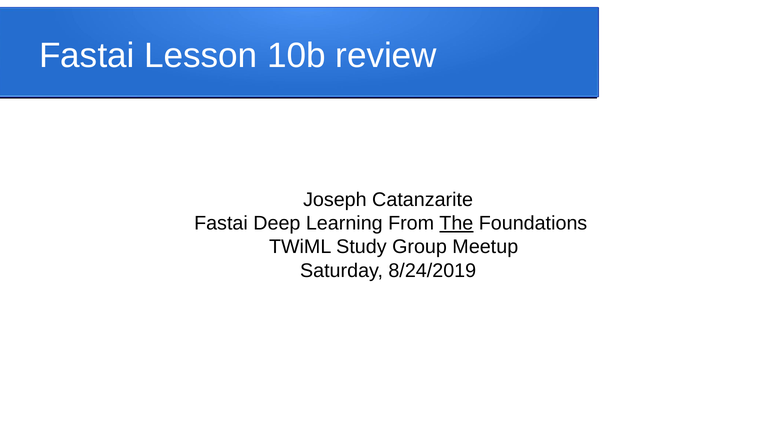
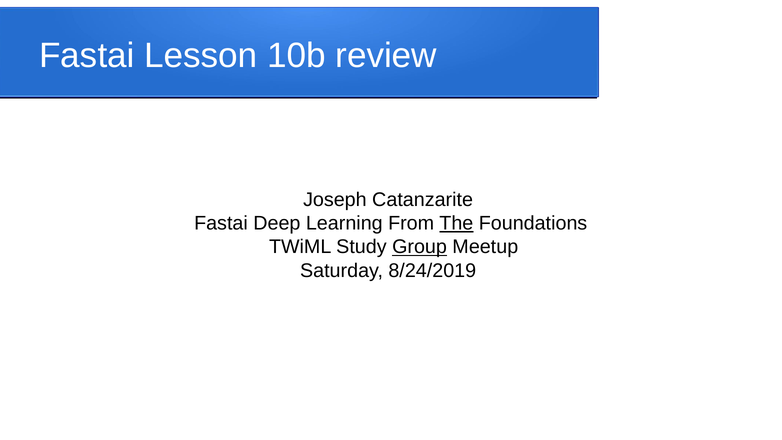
Group underline: none -> present (420, 247)
